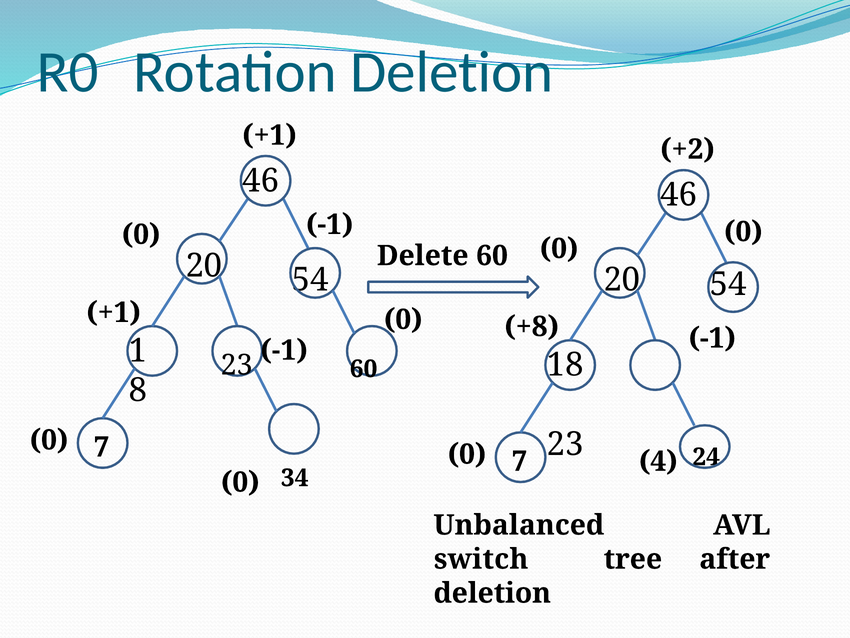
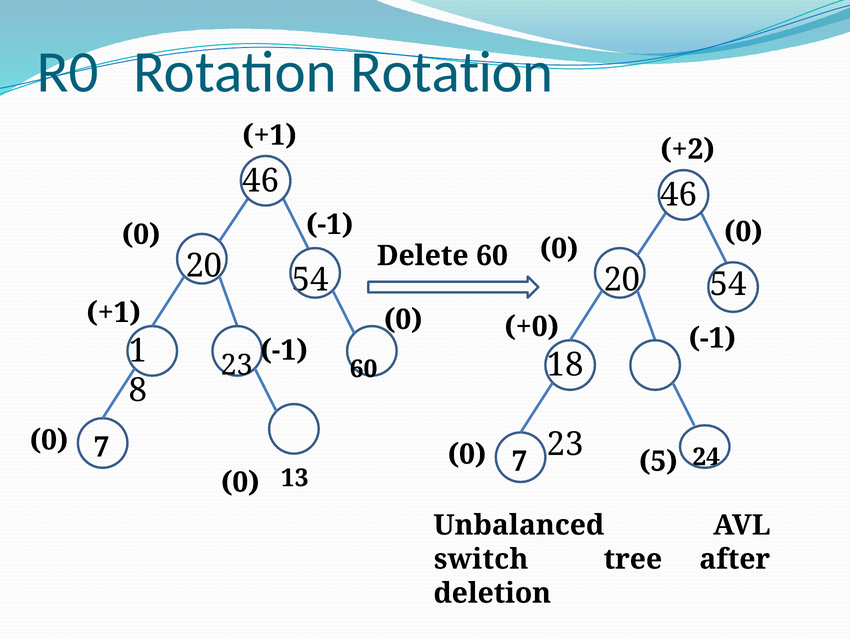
Rotation Deletion: Deletion -> Rotation (452, 72)
+8: +8 -> +0 (532, 326)
4: 4 -> 5 (658, 461)
34: 34 -> 13 (295, 478)
